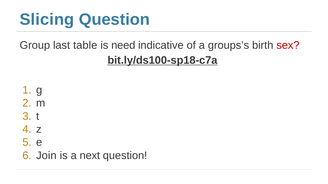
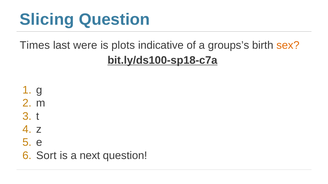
Group: Group -> Times (35, 45)
table: table -> were (85, 45)
need: need -> plots (123, 45)
sex colour: red -> orange (288, 45)
Join: Join -> Sort (46, 156)
